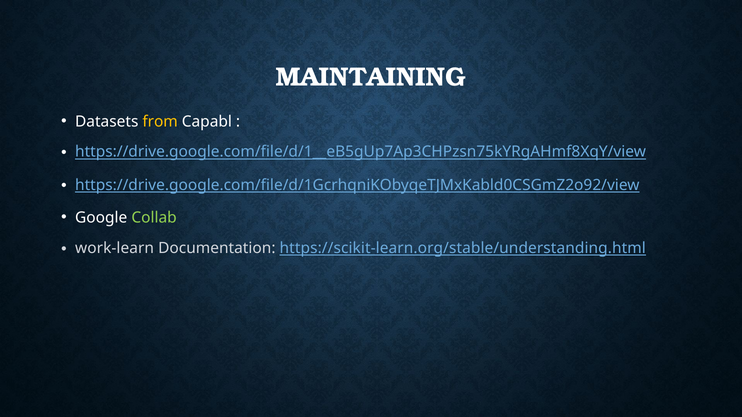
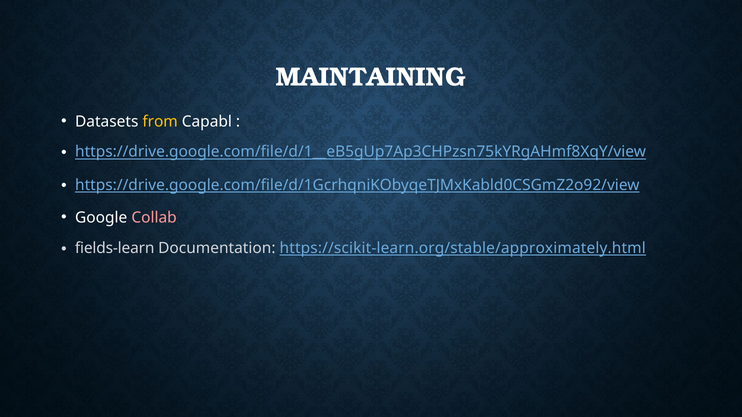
Collab colour: light green -> pink (154, 218)
work-learn: work-learn -> fields-learn (115, 248)
https://scikit-learn.org/stable/understanding.html: https://scikit-learn.org/stable/understanding.html -> https://scikit-learn.org/stable/approximately.html (463, 248)
